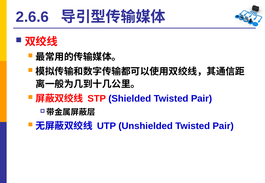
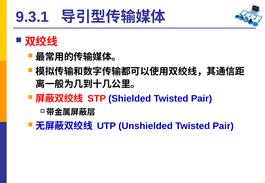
2.6.6: 2.6.6 -> 9.3.1 (32, 17)
